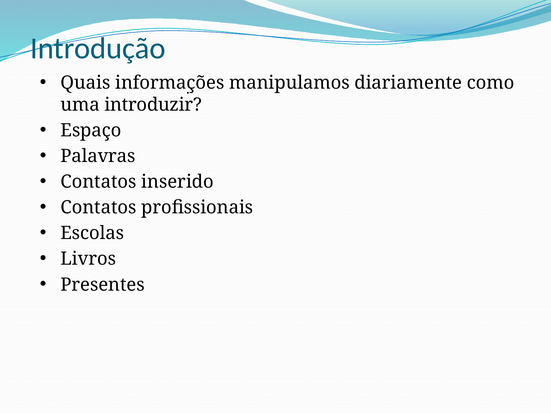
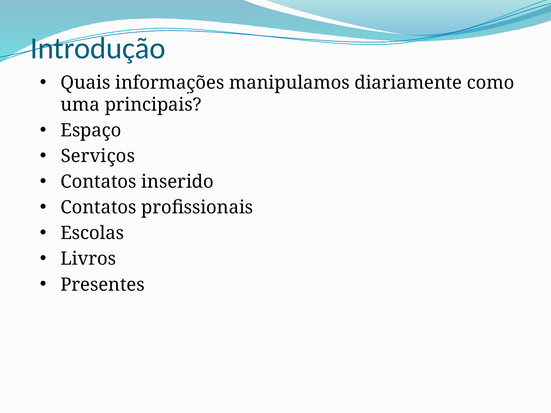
introduzir: introduzir -> principais (153, 105)
Palavras: Palavras -> Serviços (98, 156)
